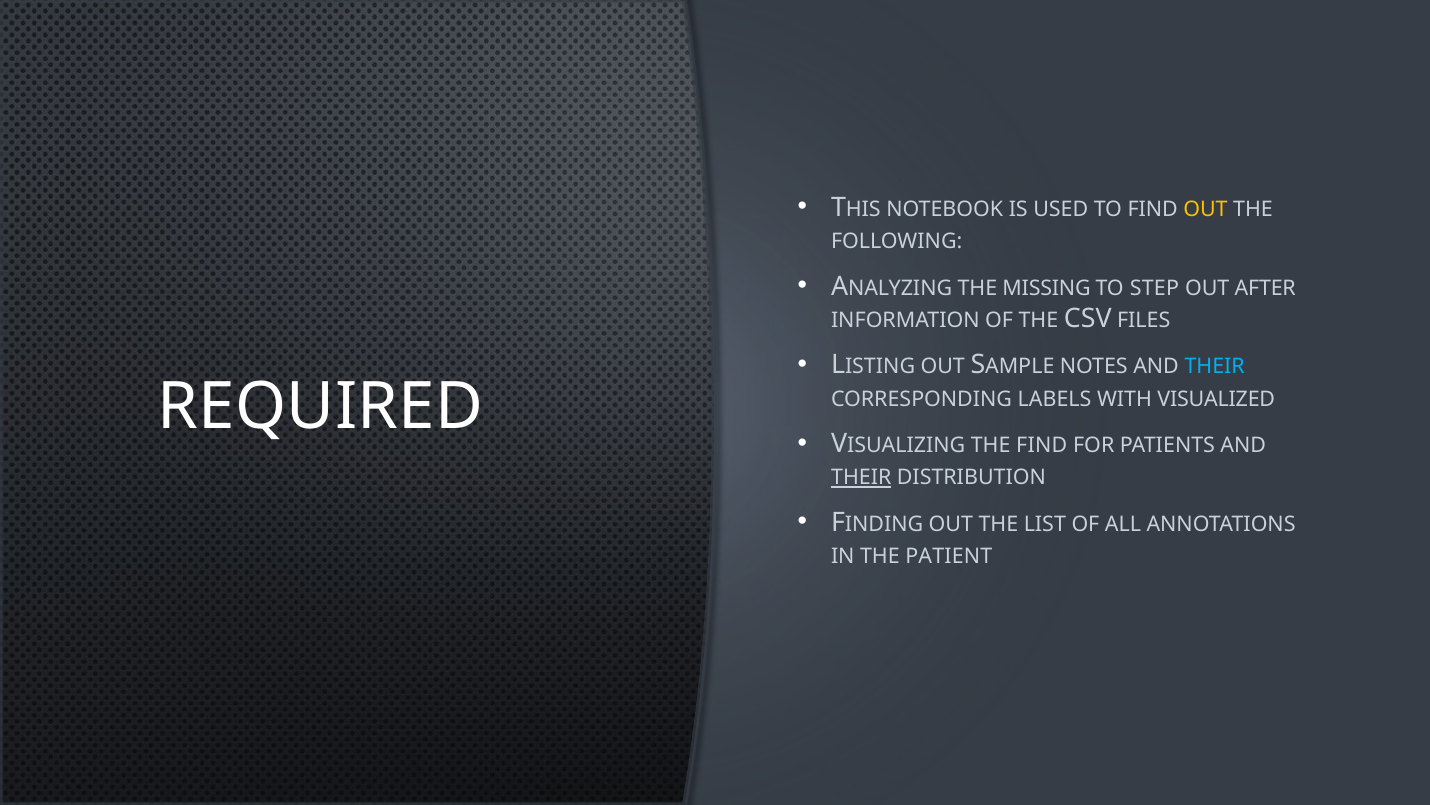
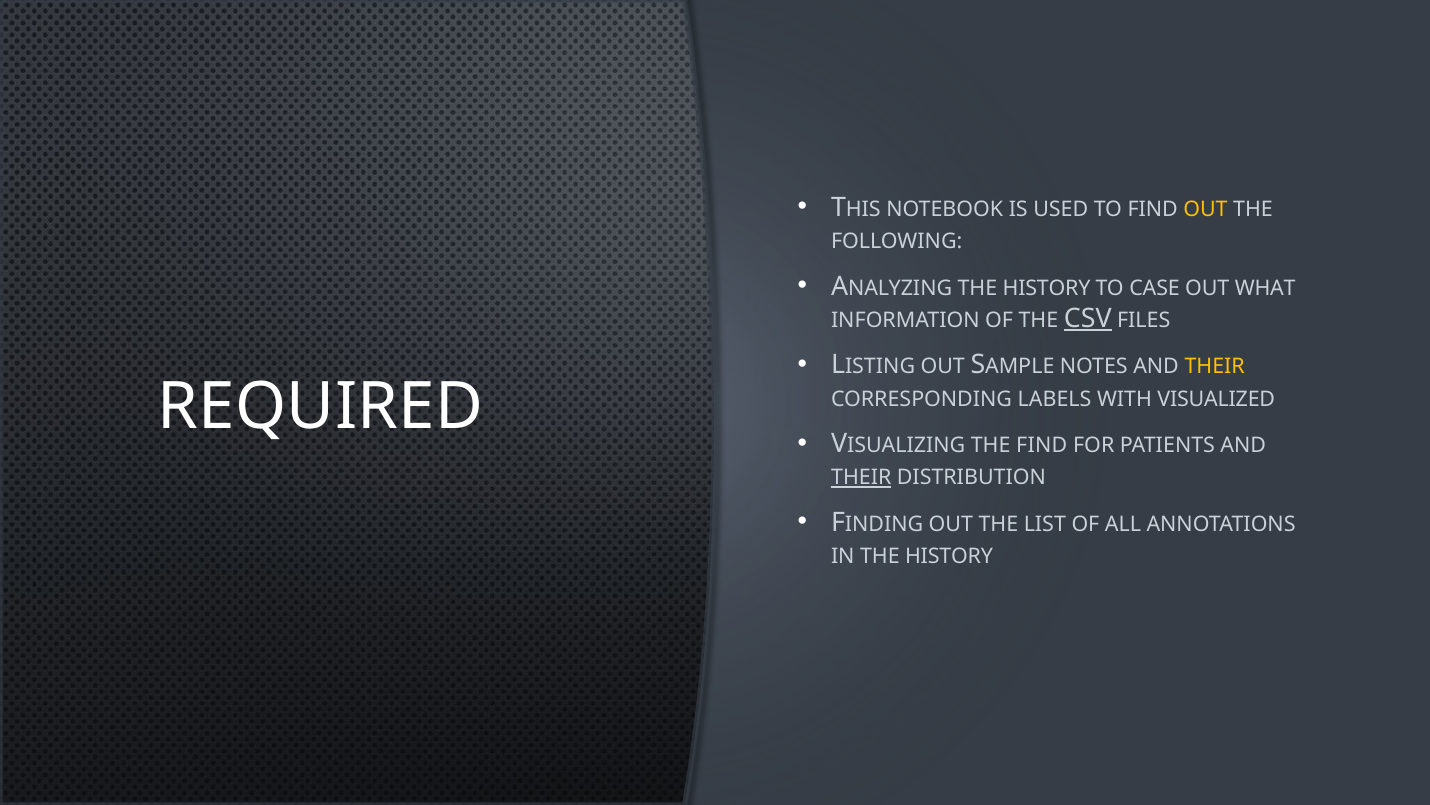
MISSING: MISSING -> HISTORY (1047, 288)
STEP: STEP -> CASE (1155, 288)
AFTER: AFTER -> WHAT (1265, 288)
CSV underline: none -> present (1088, 318)
THEIR colour: light blue -> yellow (1215, 367)
IN THE PATIENT: PATIENT -> HISTORY (949, 556)
